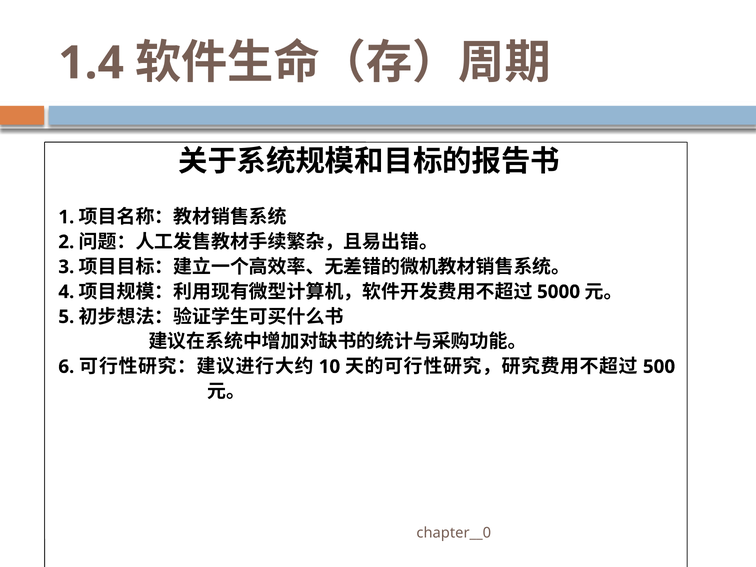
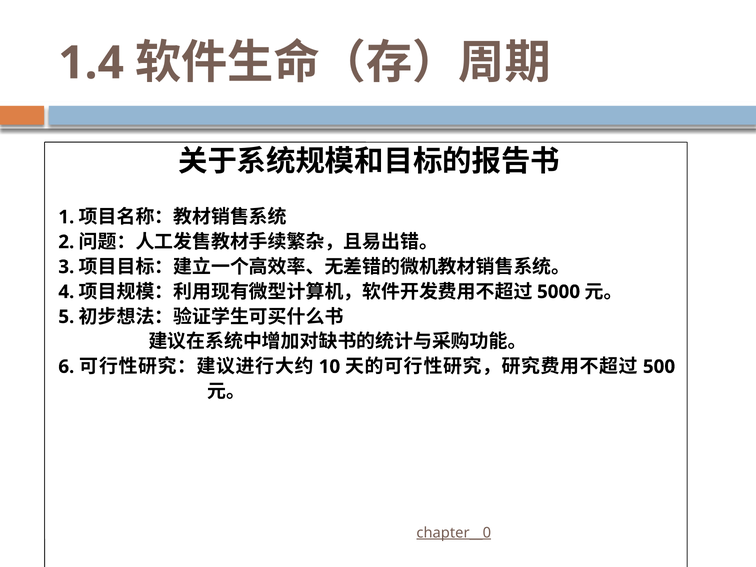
chapter__0 underline: none -> present (454, 533)
